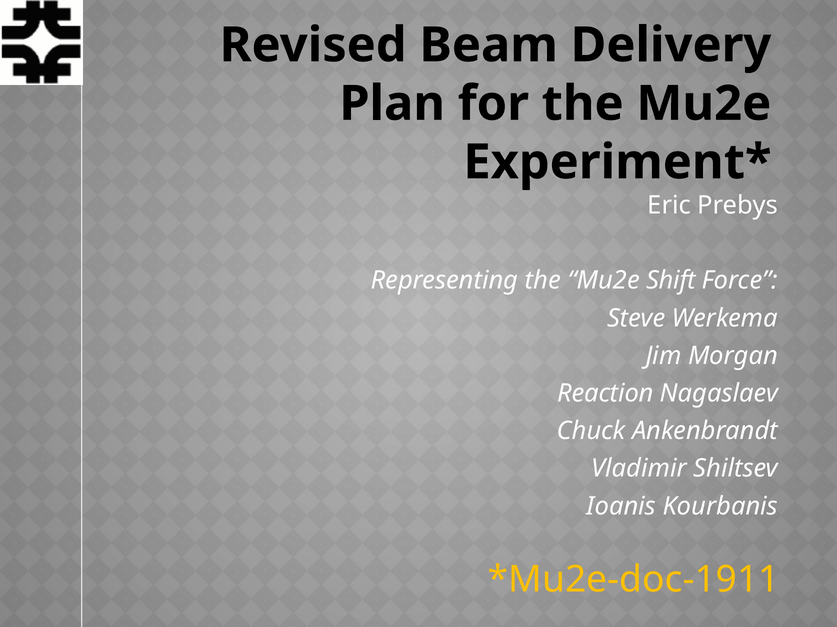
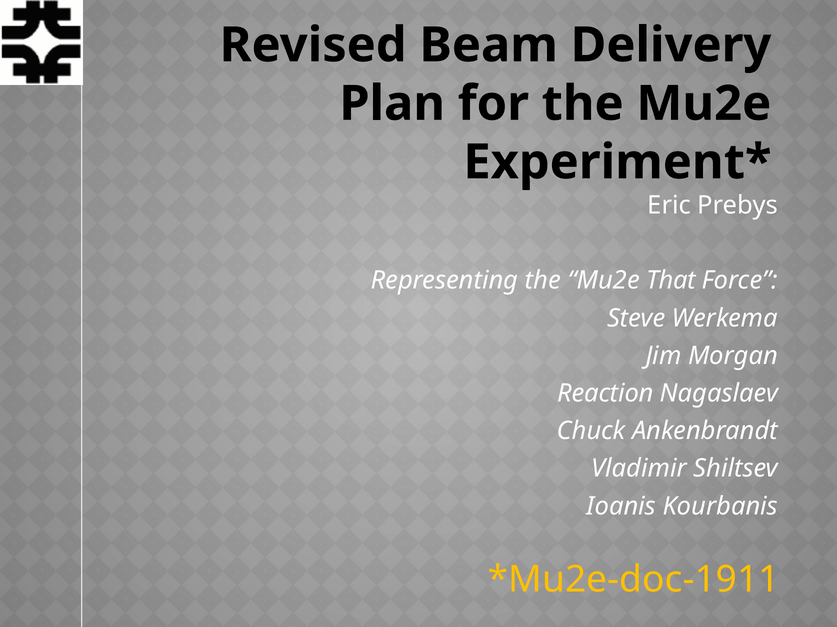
Shift: Shift -> That (671, 281)
